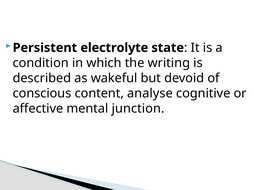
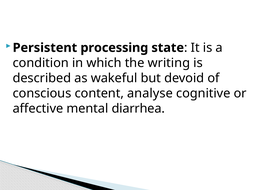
electrolyte: electrolyte -> processing (114, 48)
junction: junction -> diarrhea (138, 109)
